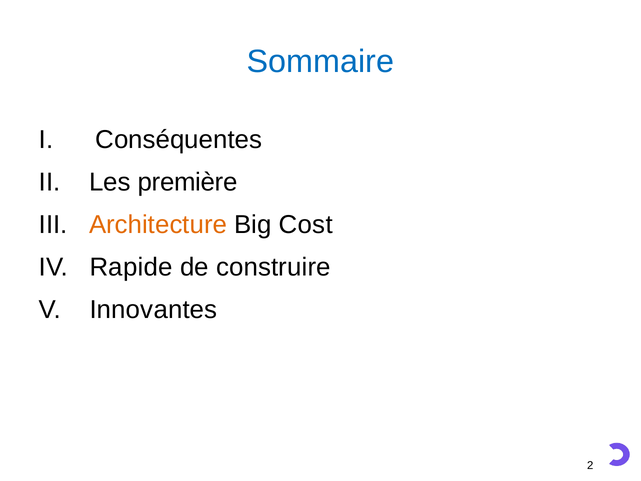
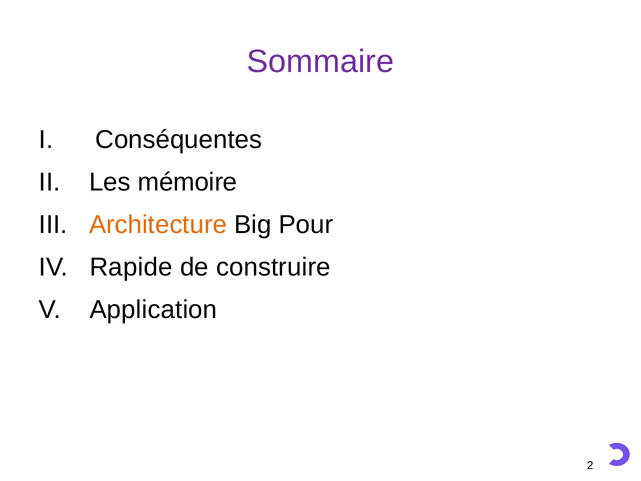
Sommaire colour: blue -> purple (320, 62)
première: première -> mémoire (188, 182)
Cost: Cost -> Pour (306, 225)
Innovantes: Innovantes -> Application (153, 309)
